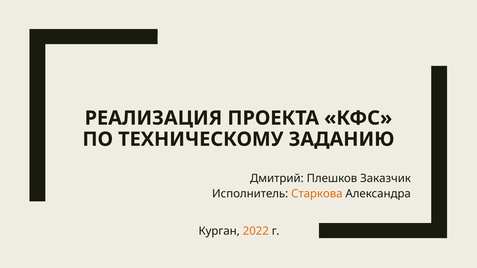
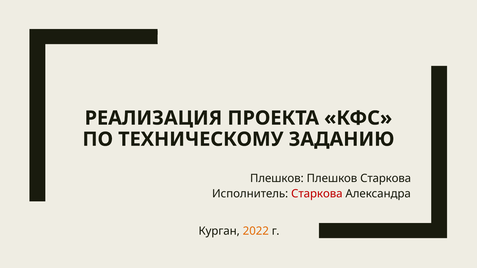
Дмитрий: Дмитрий -> Плешков (277, 179)
Плешков Заказчик: Заказчик -> Старкова (386, 179)
Старкова colour: orange -> red (317, 194)
